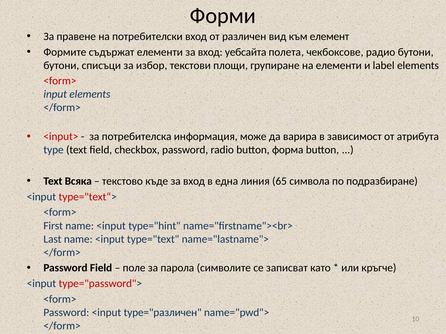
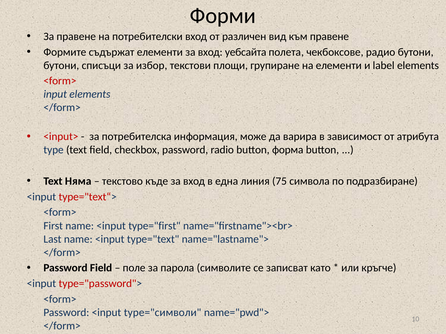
към елемент: елемент -> правене (329, 36)
Всяка: Всяка -> Няма (78, 181)
65: 65 -> 75 (279, 181)
type="hint: type="hint -> type="first (154, 226)
type="различен: type="различен -> type="символи (163, 313)
